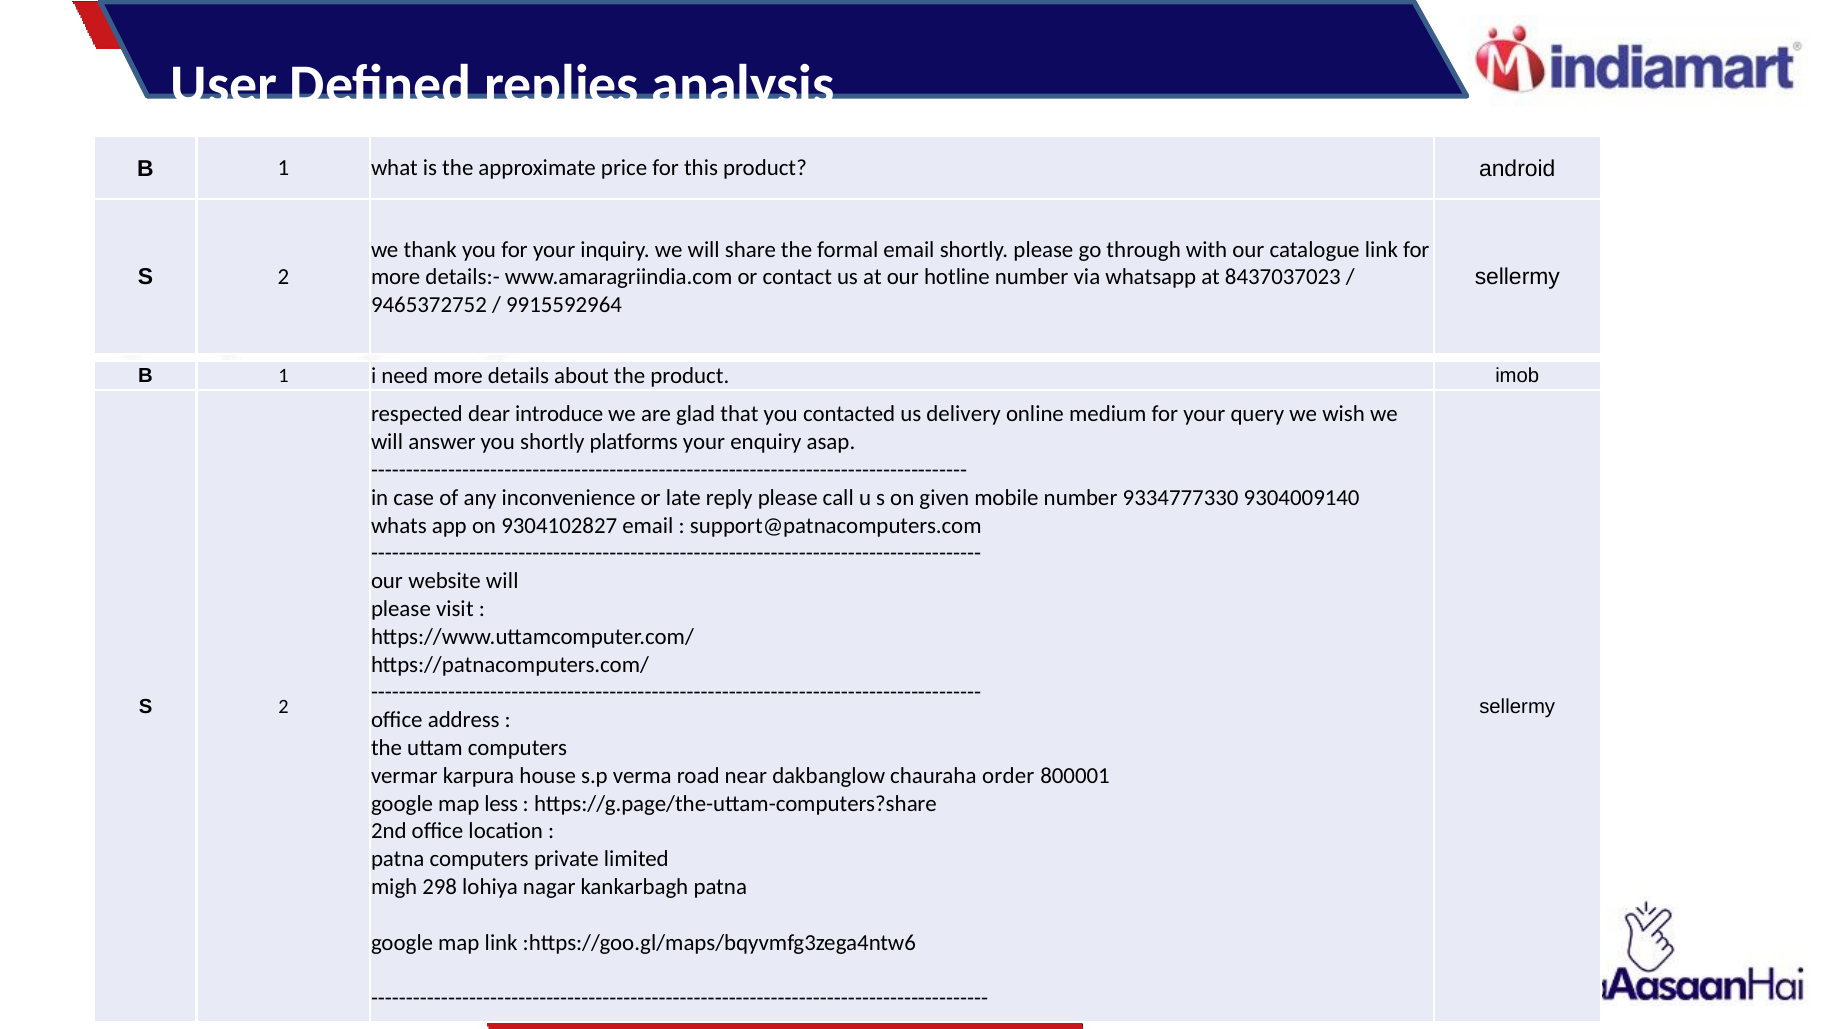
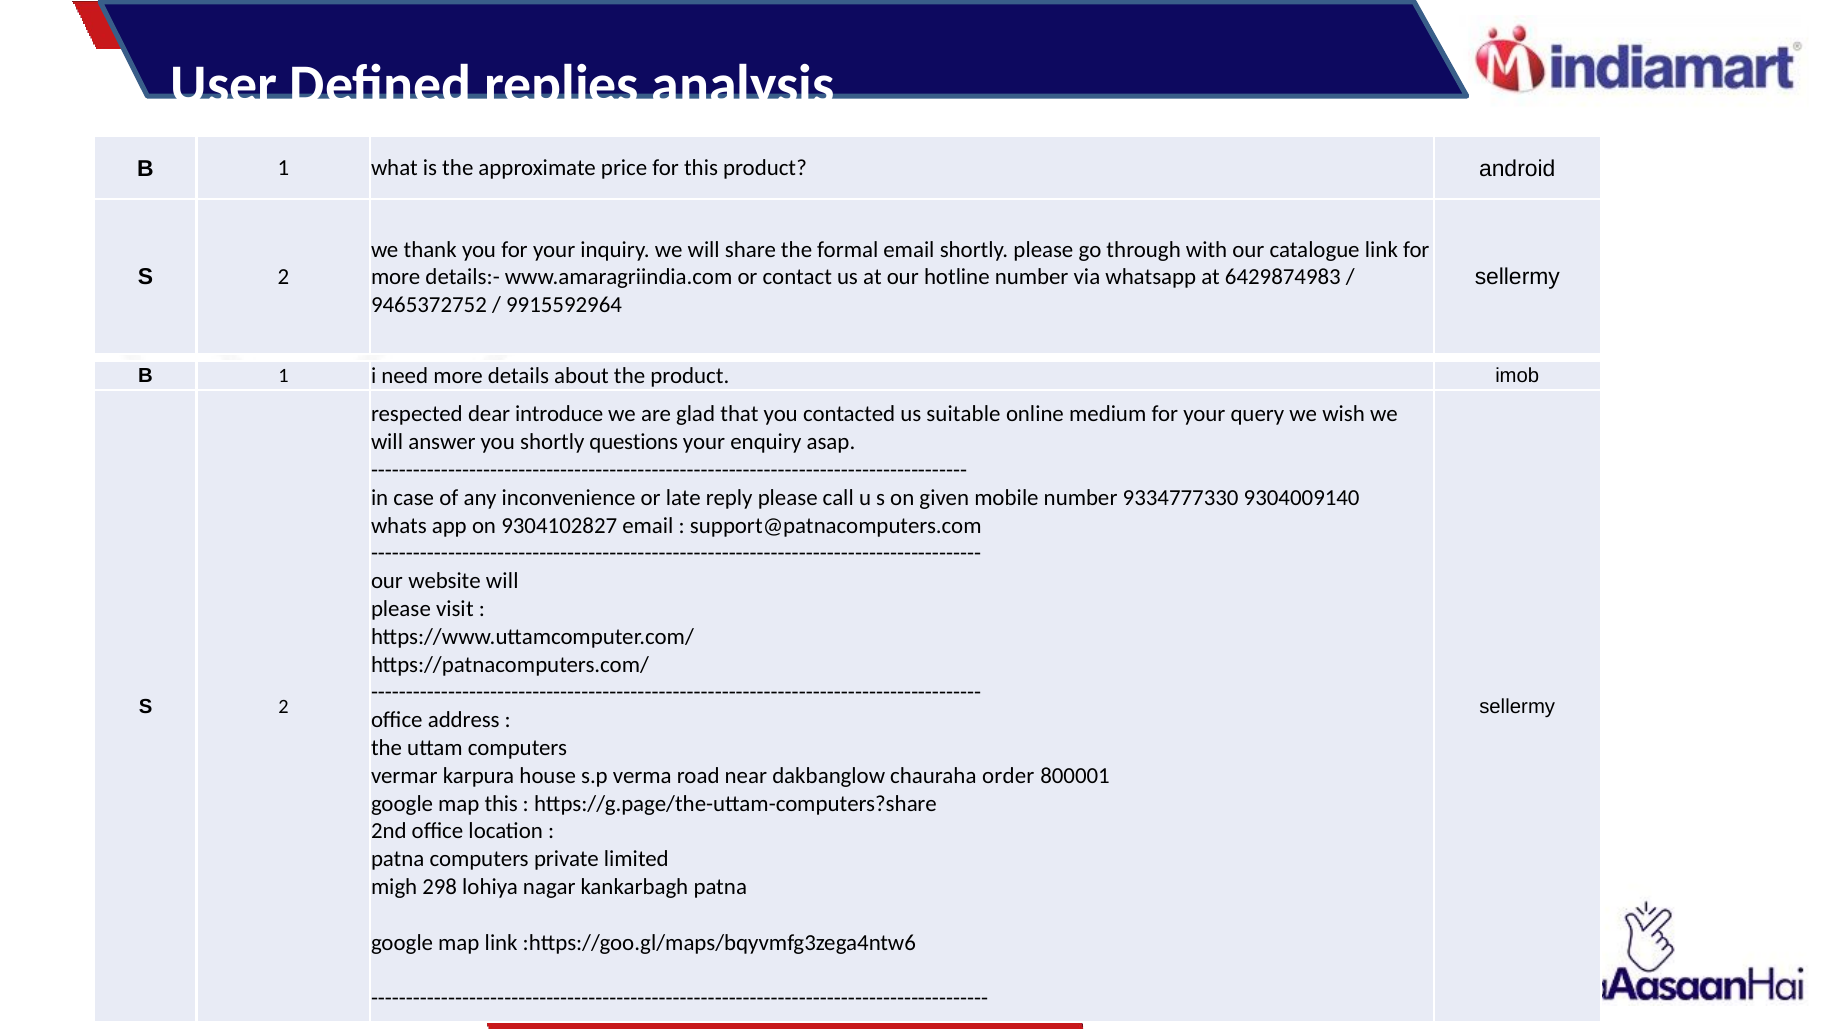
8437037023: 8437037023 -> 6429874983 (1283, 277)
delivery: delivery -> suitable (963, 415)
platforms: platforms -> questions (634, 442)
map less: less -> this (501, 804)
